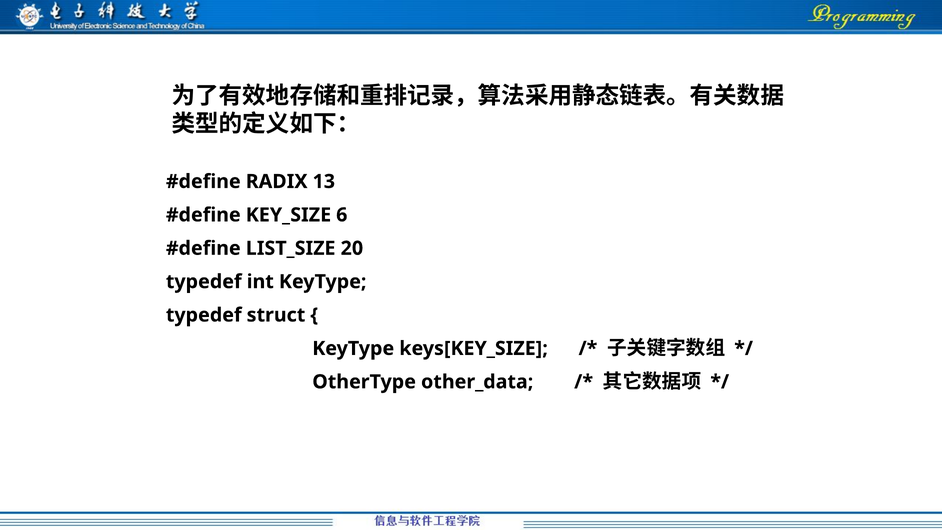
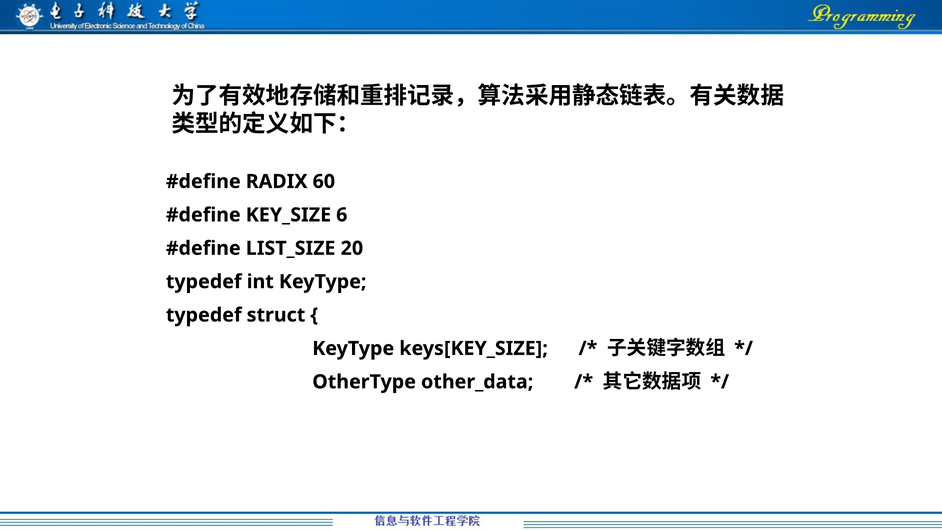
13: 13 -> 60 (324, 181)
